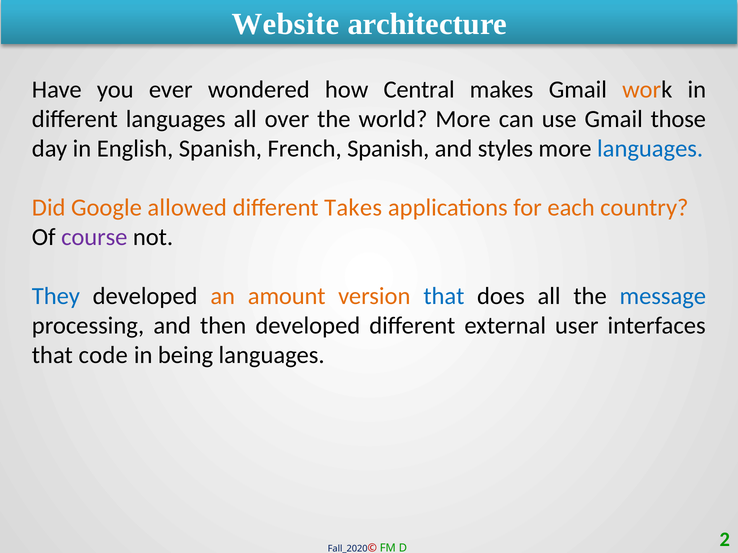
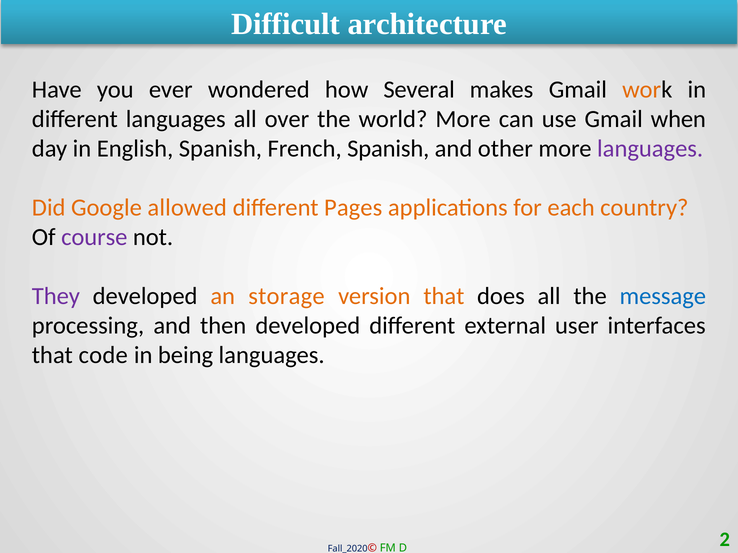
Website: Website -> Difficult (286, 24)
Central: Central -> Several (419, 90)
those: those -> when (678, 119)
styles: styles -> other (505, 149)
languages colour: blue -> purple (650, 149)
Takes: Takes -> Pages (353, 208)
They colour: blue -> purple (56, 297)
amount: amount -> storage (286, 297)
that colour: blue -> orange (444, 297)
